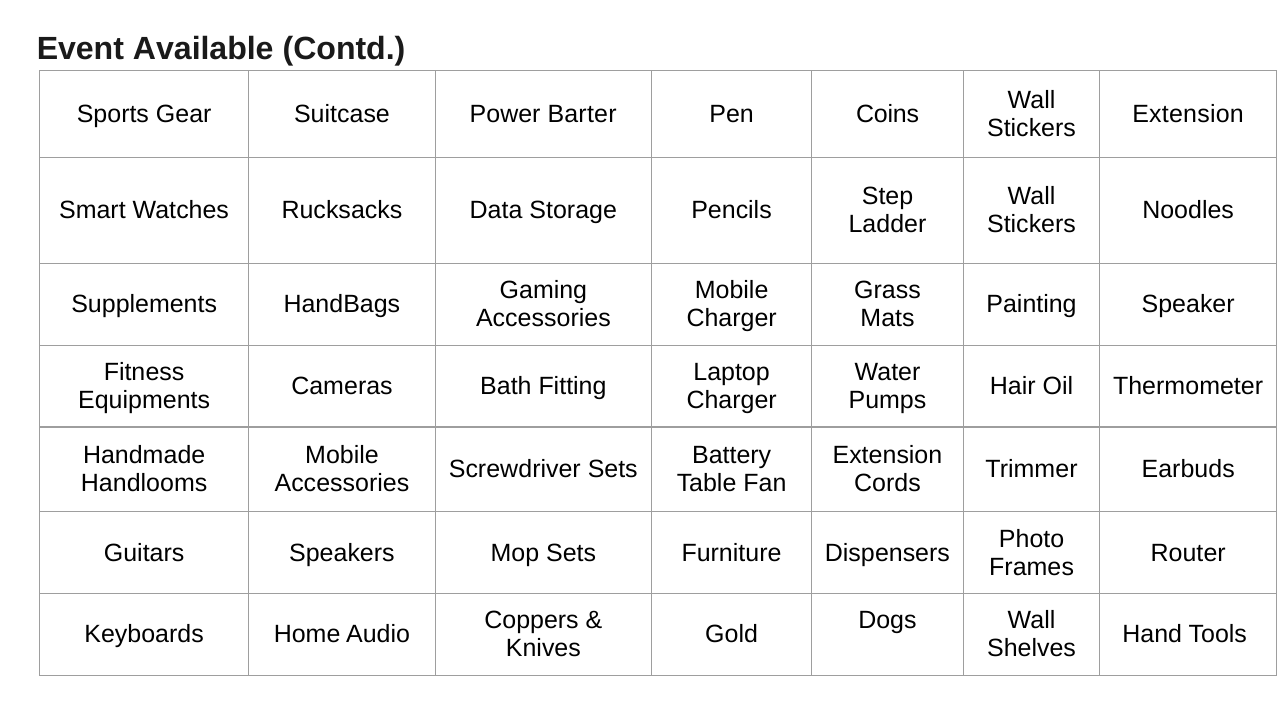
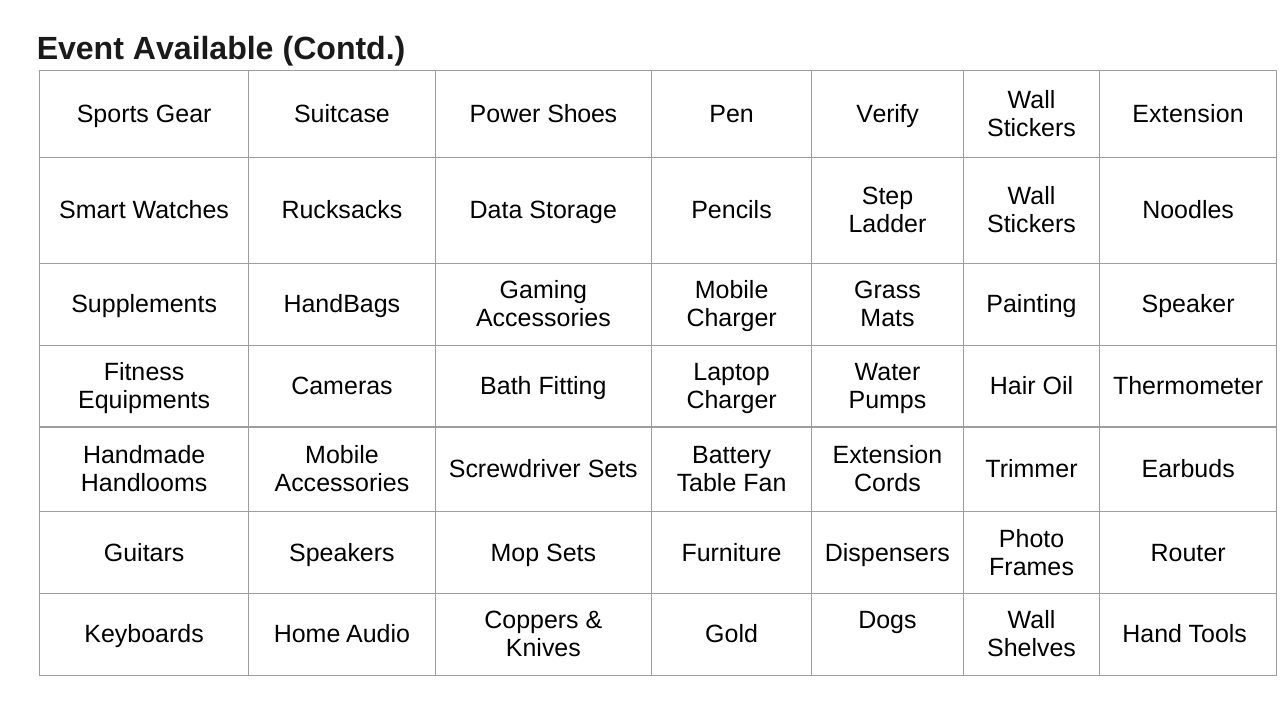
Barter: Barter -> Shoes (582, 114)
Coins: Coins -> Verify (888, 114)
